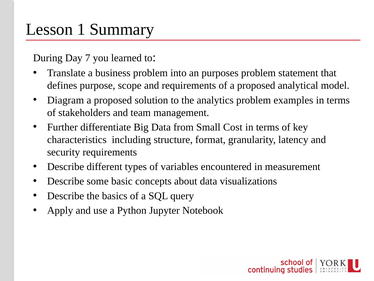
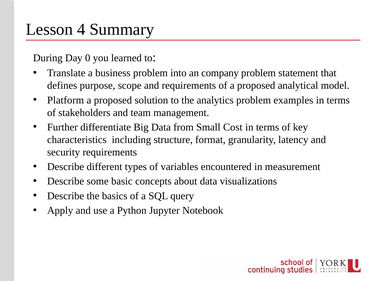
1: 1 -> 4 (81, 29)
7: 7 -> 0 (88, 58)
purposes: purposes -> company (220, 73)
Diagram: Diagram -> Platform (66, 100)
